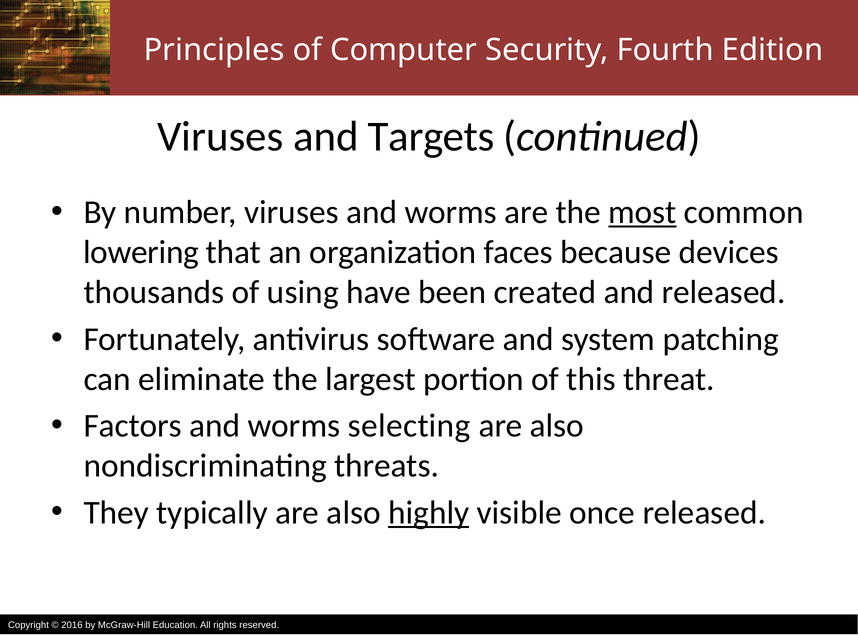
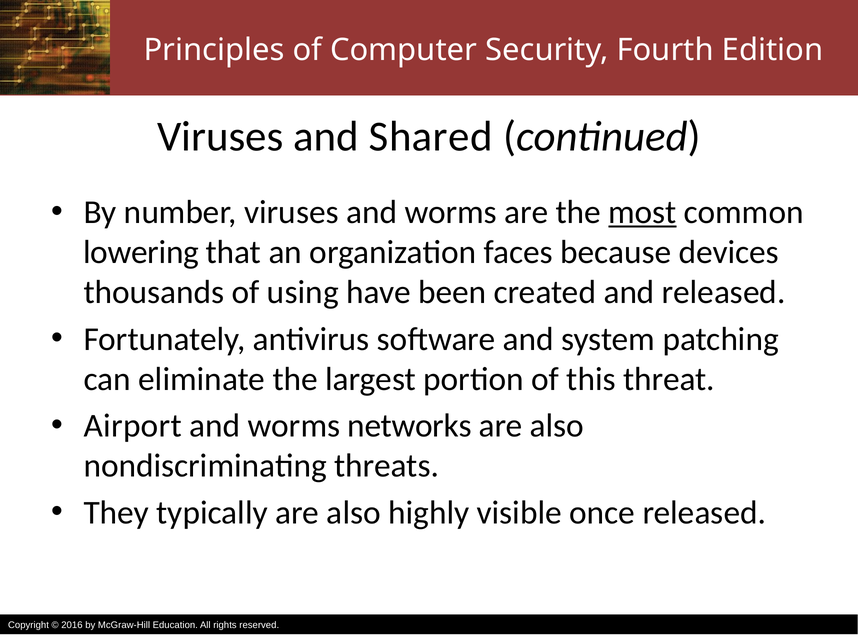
Targets: Targets -> Shared (431, 137)
Factors: Factors -> Airport (133, 426)
selecting: selecting -> networks (410, 426)
highly underline: present -> none (429, 513)
